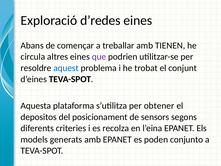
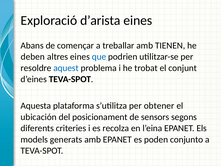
d’redes: d’redes -> d’arista (100, 20)
circula: circula -> deben (33, 57)
que colour: purple -> blue (99, 57)
depositos: depositos -> ubicación (39, 117)
